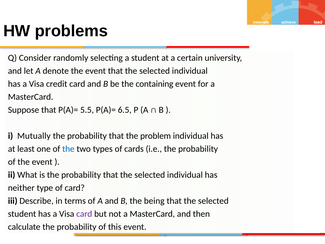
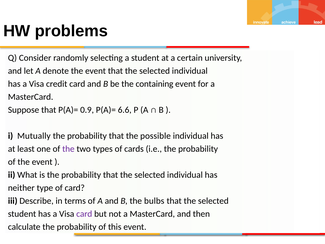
5.5: 5.5 -> 0.9 (87, 110)
6.5: 6.5 -> 6.6 (125, 110)
problem: problem -> possible (156, 136)
the colour: blue -> purple (68, 149)
being: being -> bulbs (154, 201)
